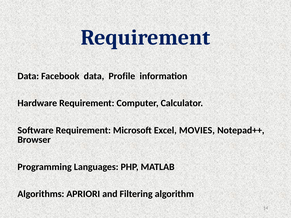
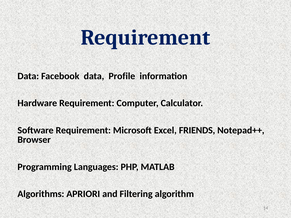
MOVIES: MOVIES -> FRIENDS (197, 130)
